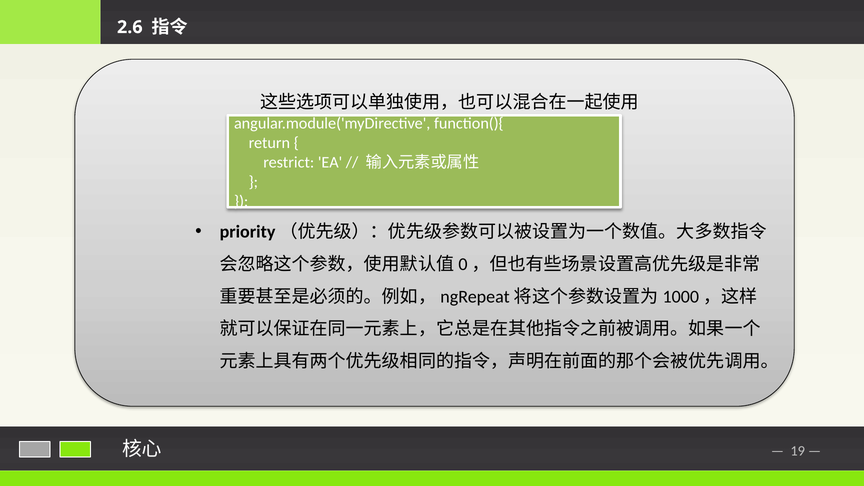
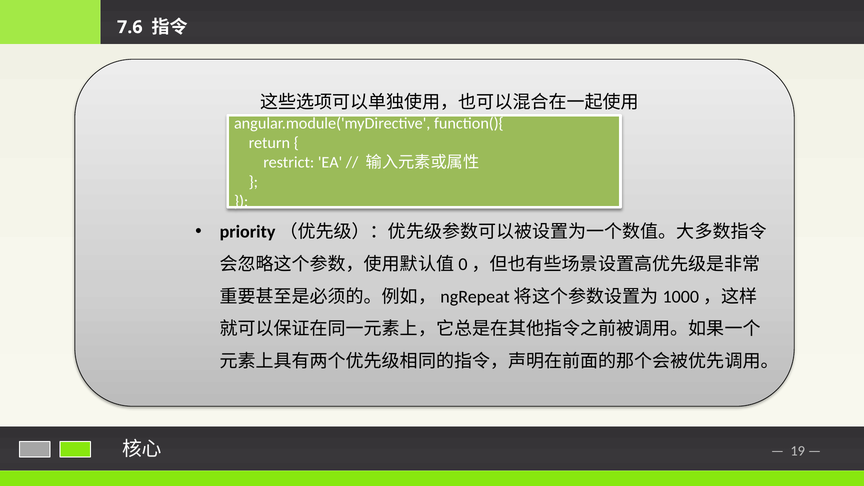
2.6: 2.6 -> 7.6 (130, 27)
